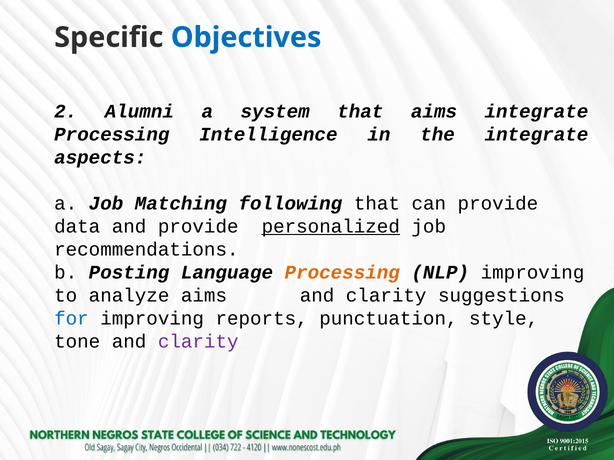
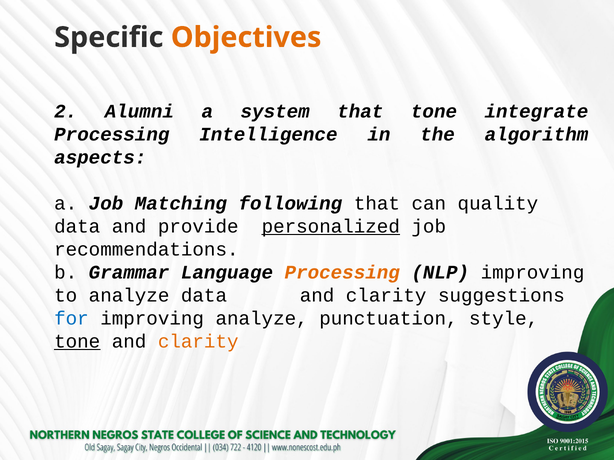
Objectives colour: blue -> orange (246, 37)
that aims: aims -> tone (434, 111)
the integrate: integrate -> algorithm (537, 135)
can provide: provide -> quality (498, 204)
Posting: Posting -> Grammar (129, 273)
analyze aims: aims -> data (204, 296)
improving reports: reports -> analyze (262, 319)
tone underline: none -> present (77, 342)
clarity colour: purple -> orange (198, 342)
